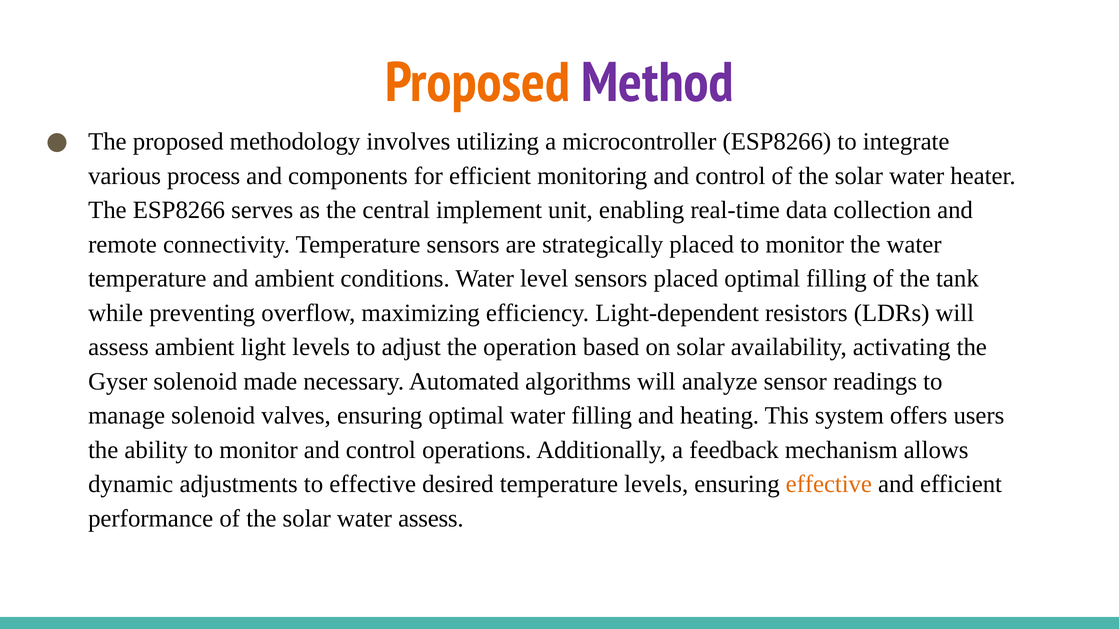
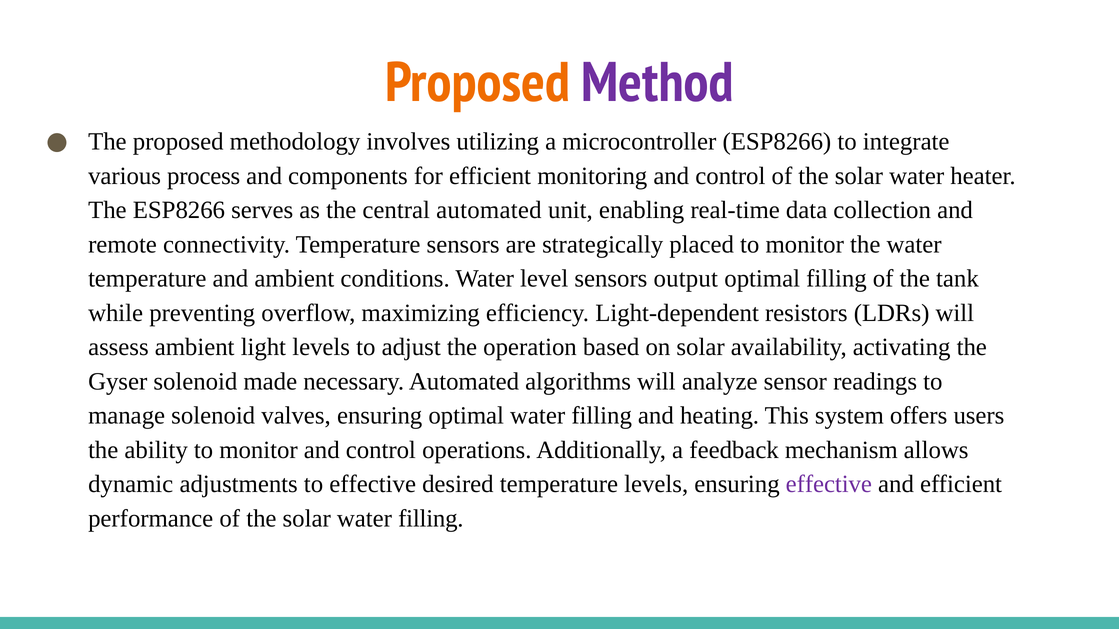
central implement: implement -> automated (489, 210)
sensors placed: placed -> output (686, 279)
effective colour: orange -> purple (829, 484)
solar water assess: assess -> filling (431, 519)
